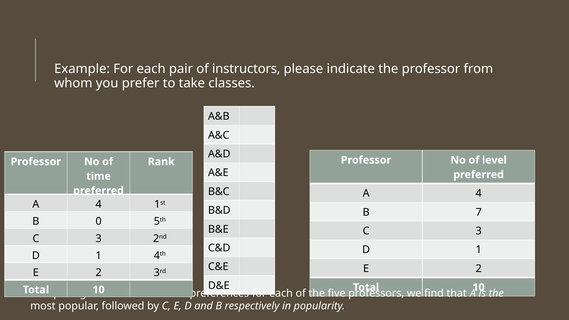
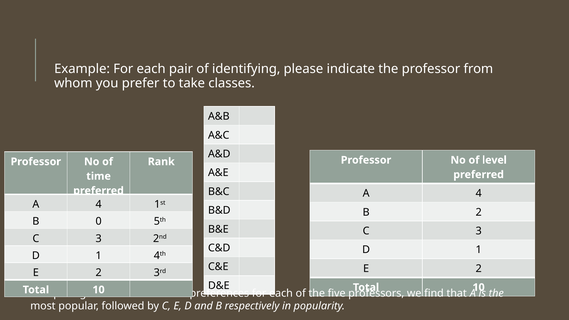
instructors: instructors -> identifying (246, 69)
B 7: 7 -> 2 (479, 212)
